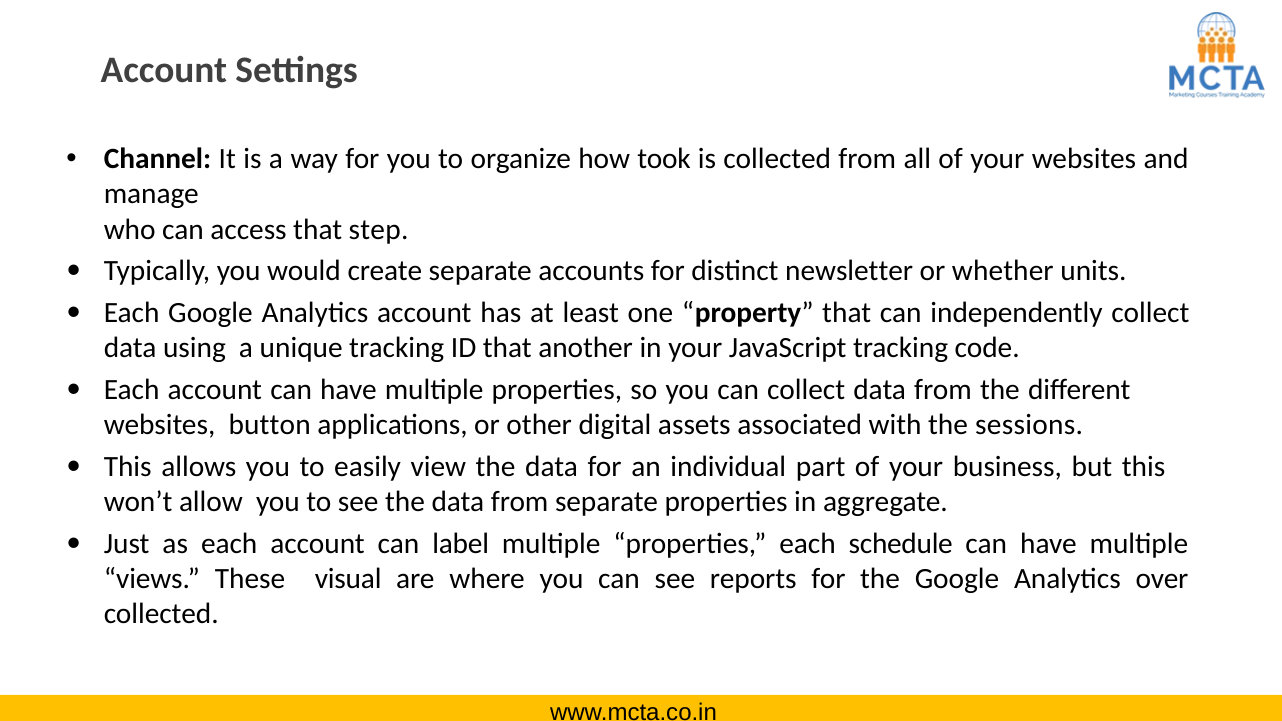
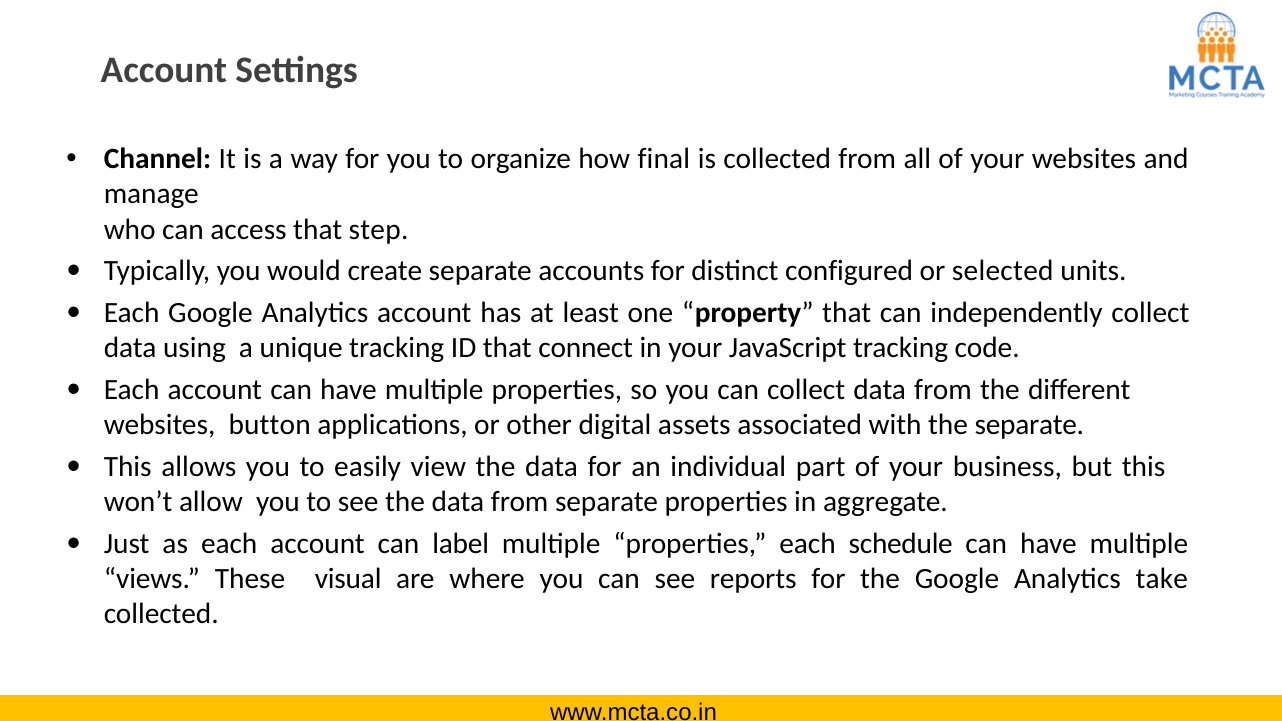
took: took -> final (664, 159)
newsletter: newsletter -> configured (849, 271)
whether: whether -> selected (1003, 271)
another: another -> connect (586, 348)
the sessions: sessions -> separate (1029, 425)
over: over -> take (1162, 579)
